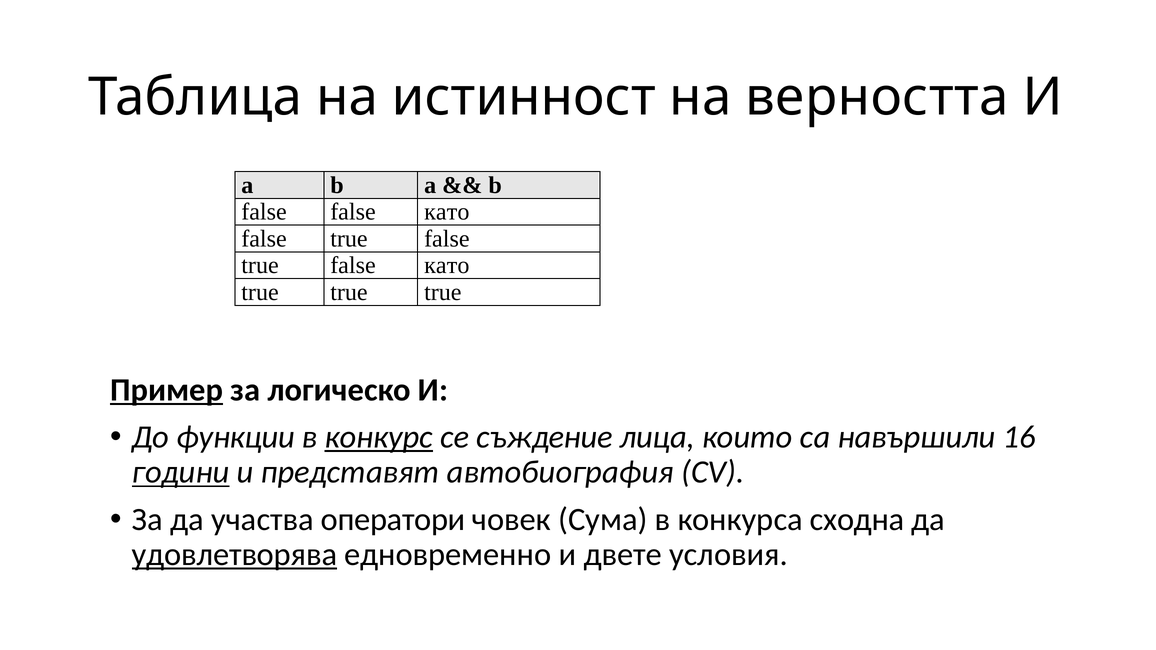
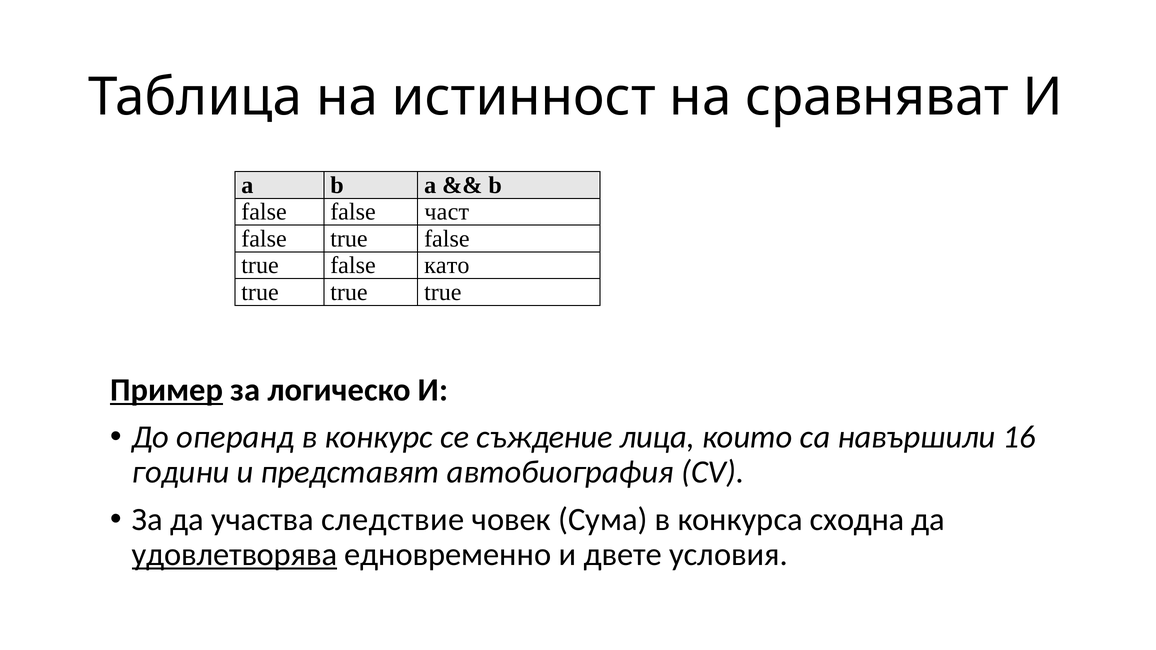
верността: верността -> сравняват (877, 97)
false false като: като -> част (447, 212)
функции: функции -> операнд (235, 437)
конкурс underline: present -> none (379, 437)
години underline: present -> none (181, 472)
оператори: оператори -> следствие (393, 520)
